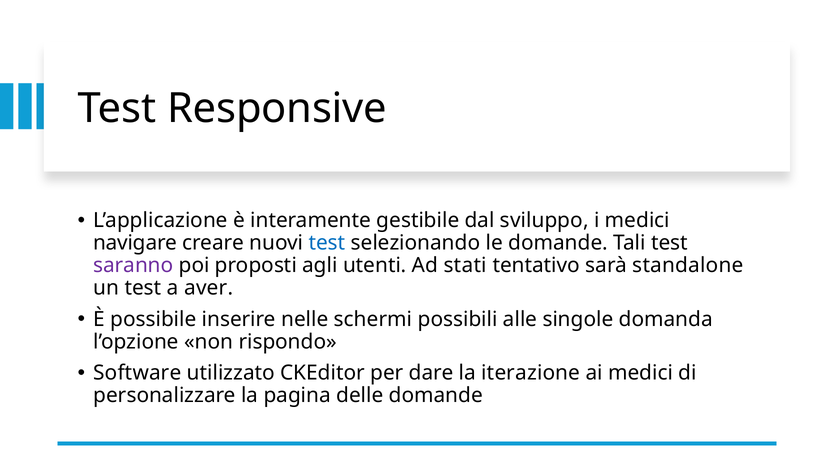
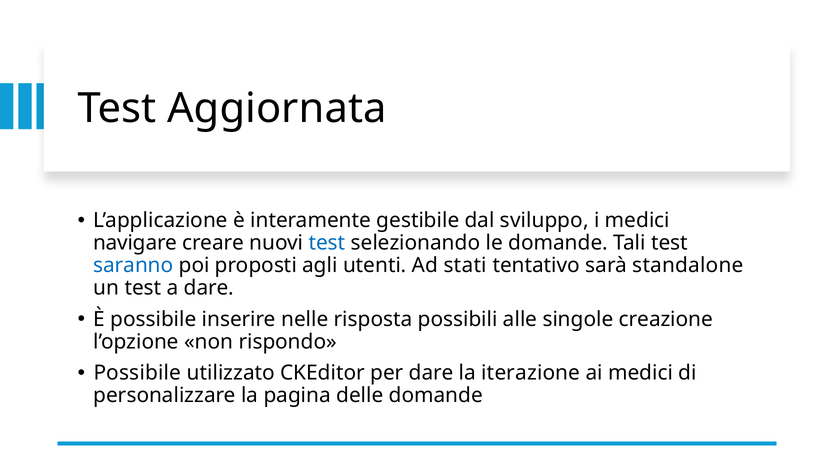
Responsive: Responsive -> Aggiornata (277, 108)
saranno colour: purple -> blue (133, 266)
a aver: aver -> dare (209, 288)
schermi: schermi -> risposta (373, 319)
domanda: domanda -> creazione (666, 319)
Software: Software -> Possibile (137, 373)
